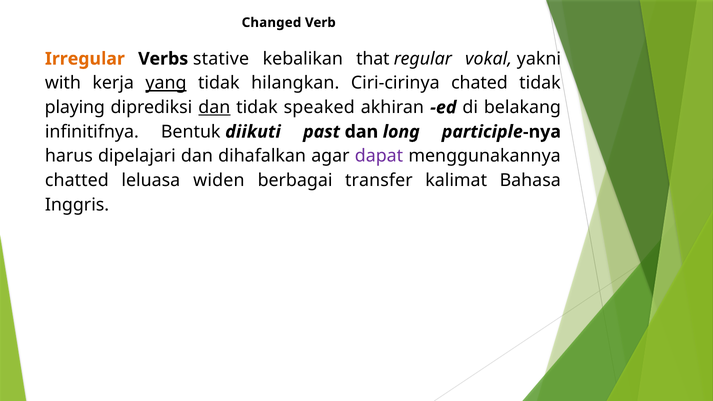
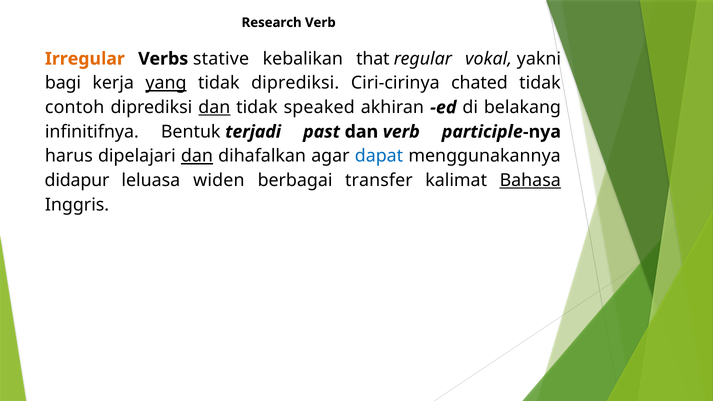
Changed: Changed -> Research (272, 23)
with: with -> bagi (63, 83)
tidak hilangkan: hilangkan -> diprediksi (295, 83)
playing: playing -> contoh (75, 107)
diikuti: diikuti -> terjadi (253, 132)
dan long: long -> verb (401, 132)
dan underline: none -> present (197, 156)
dapat colour: purple -> blue (379, 156)
chatted: chatted -> didapur (77, 180)
Bahasa underline: none -> present (530, 180)
